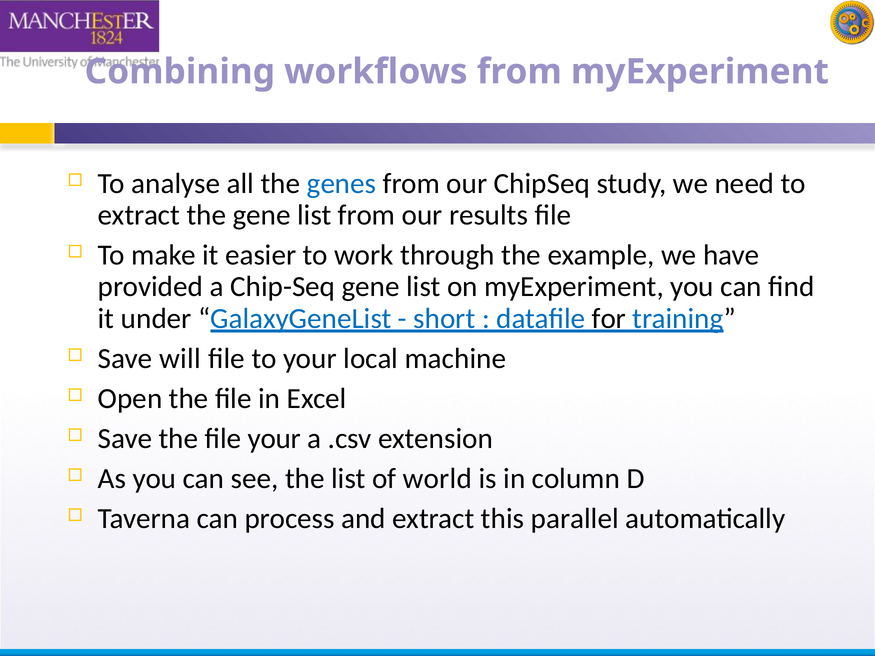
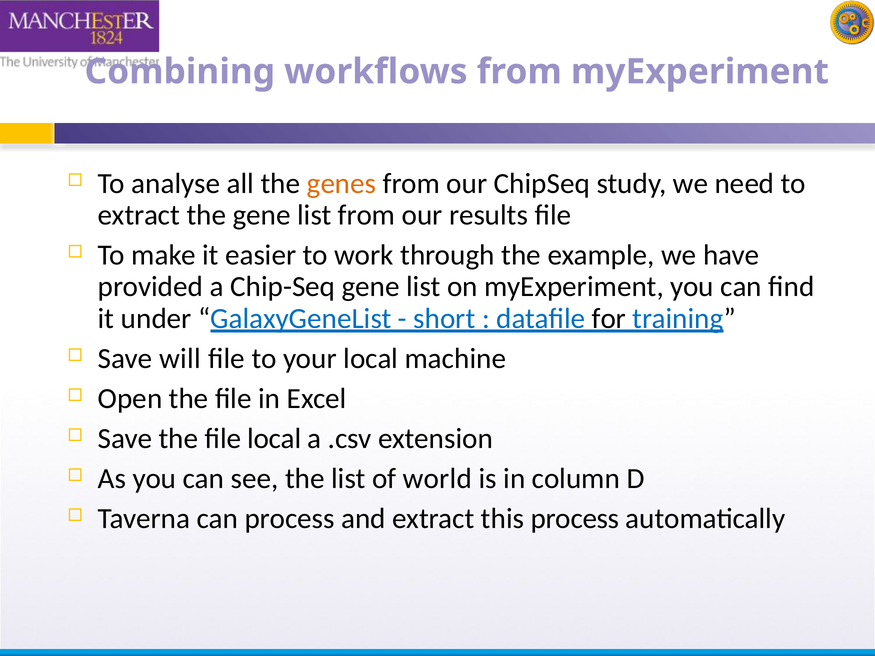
genes colour: blue -> orange (341, 184)
file your: your -> local (274, 439)
this parallel: parallel -> process (575, 519)
